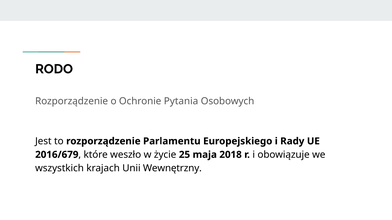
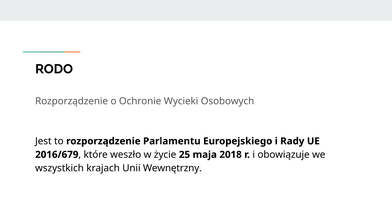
Pytania: Pytania -> Wycieki (181, 101)
